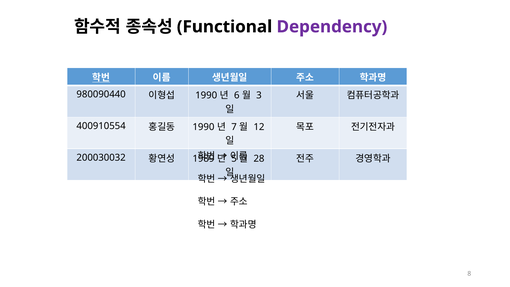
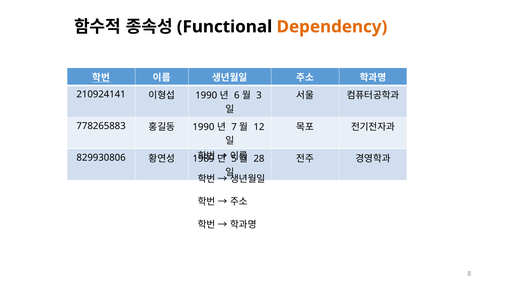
Dependency colour: purple -> orange (332, 27)
980090440: 980090440 -> 210924141 (101, 94)
400910554: 400910554 -> 778265883 (101, 126)
200030032: 200030032 -> 829930806 (101, 158)
